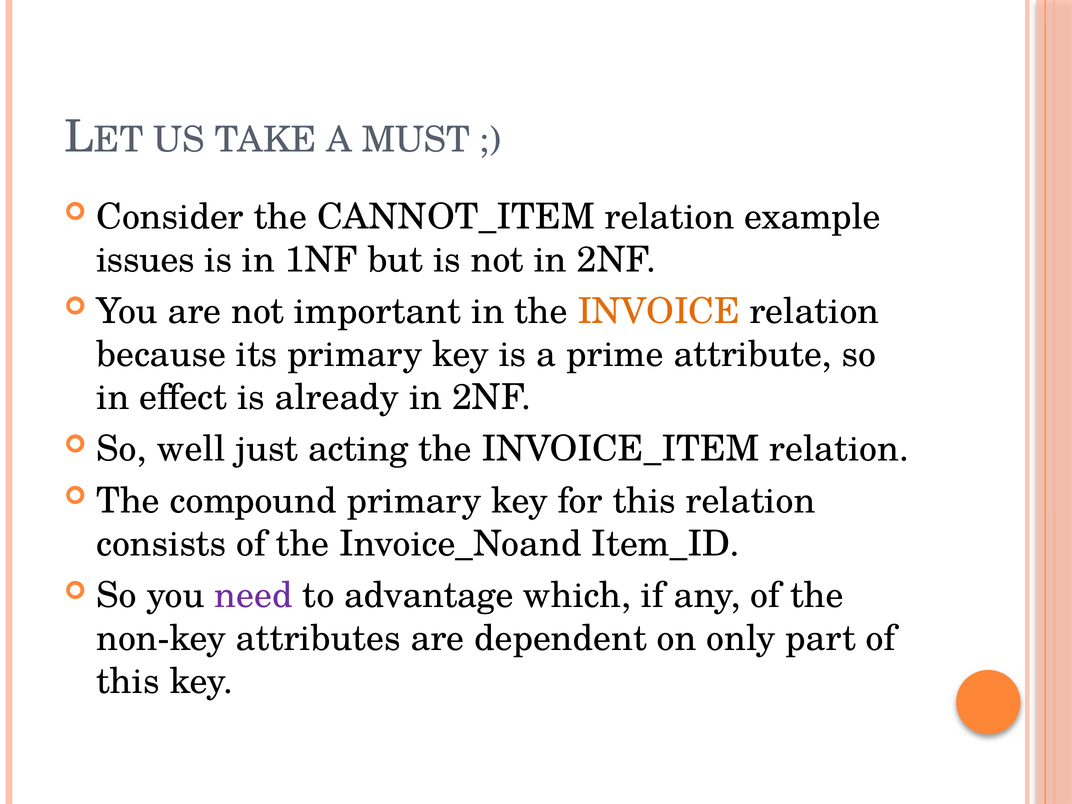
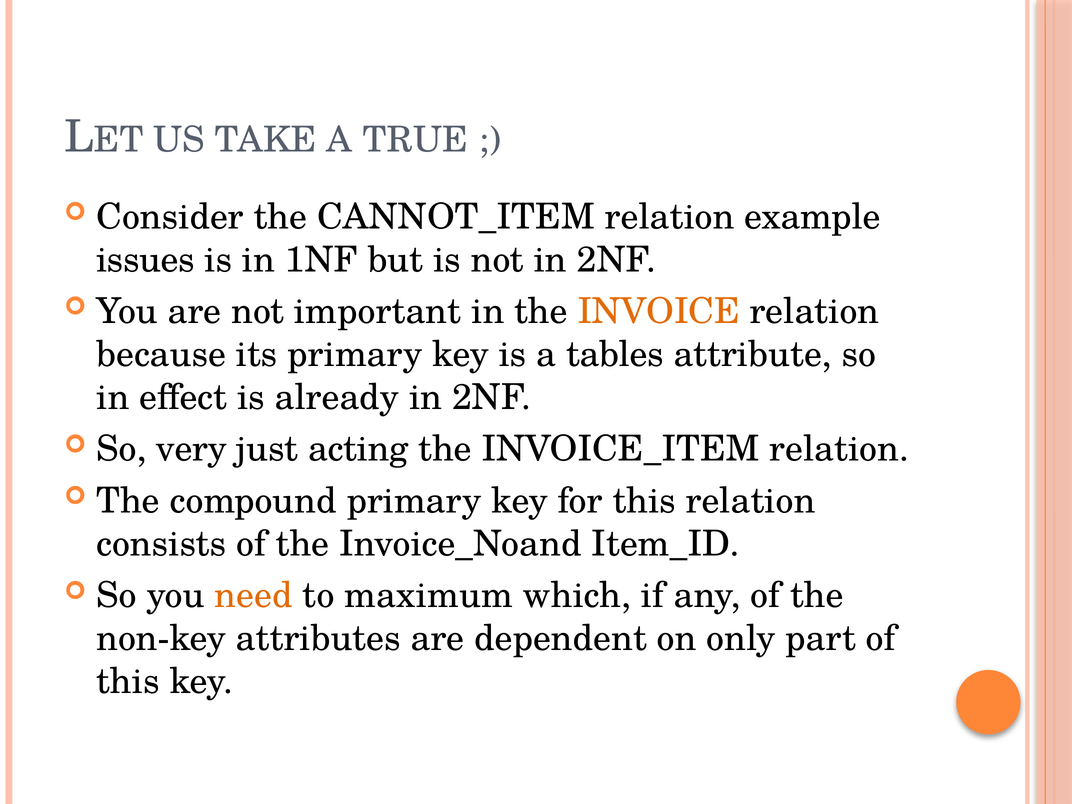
MUST: MUST -> TRUE (415, 140)
prime: prime -> tables (615, 354)
well: well -> very (191, 449)
need colour: purple -> orange (254, 596)
advantage: advantage -> maximum (429, 596)
